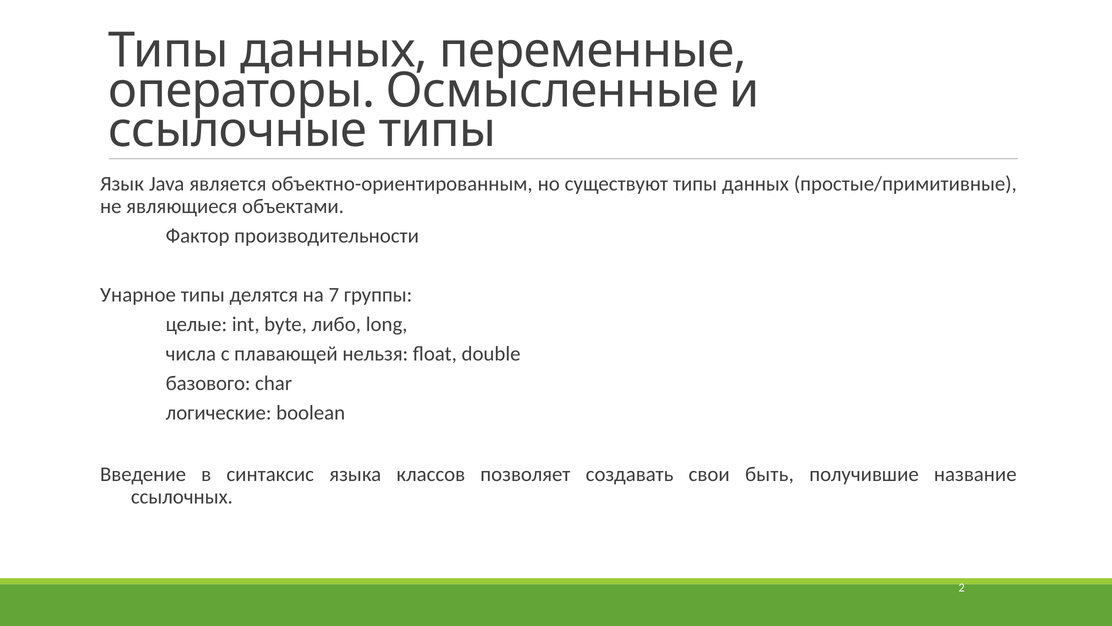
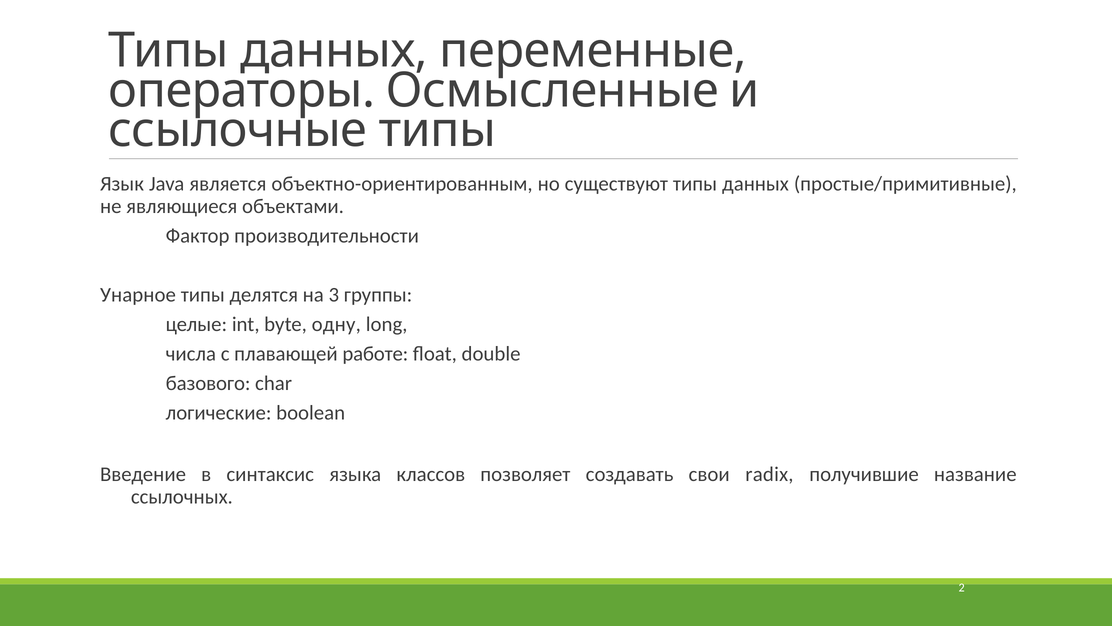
7: 7 -> 3 (334, 295)
либо: либо -> одну (336, 324)
нельзя: нельзя -> работе (375, 354)
быть: быть -> radix (769, 474)
